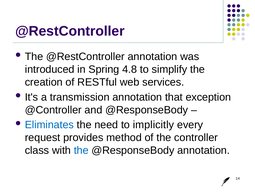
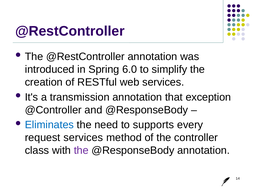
4.8: 4.8 -> 6.0 (130, 69)
implicitly: implicitly -> supports (153, 124)
request provides: provides -> services (83, 137)
the colour: blue -> purple (81, 150)
